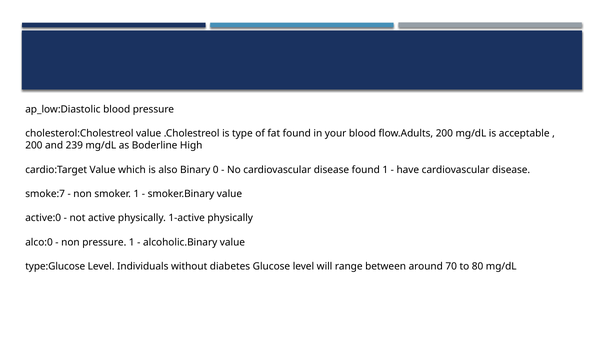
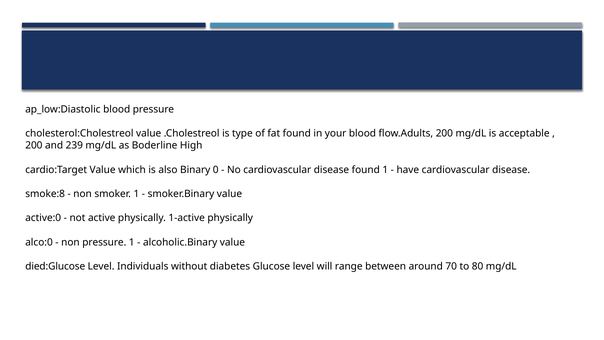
smoke:7: smoke:7 -> smoke:8 (45, 194)
type:Glucose: type:Glucose -> died:Glucose (55, 266)
